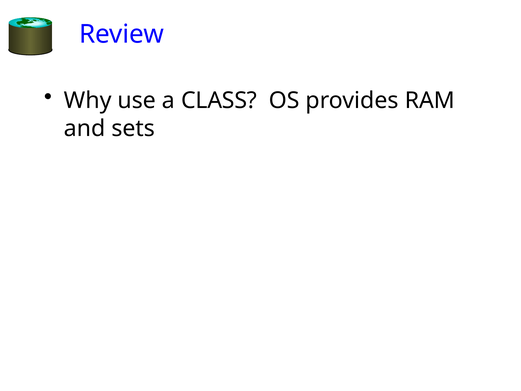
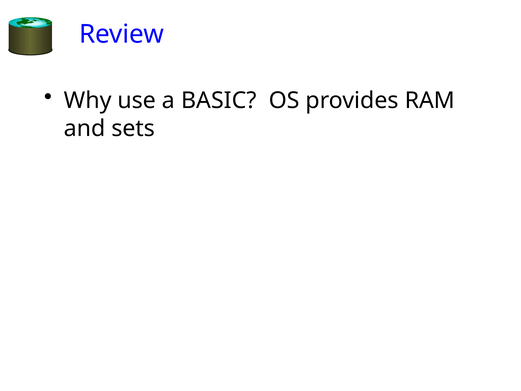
CLASS: CLASS -> BASIC (219, 101)
